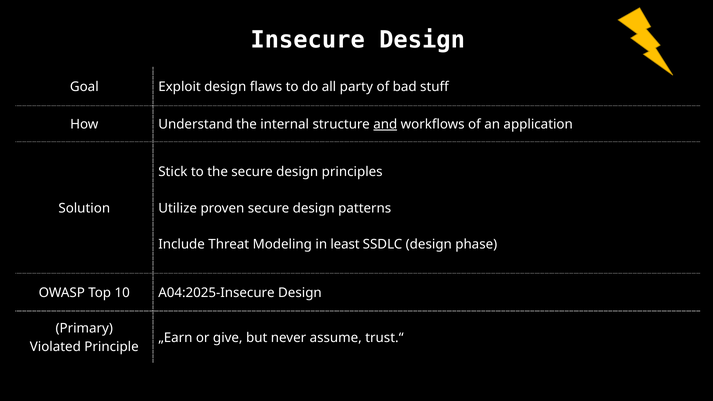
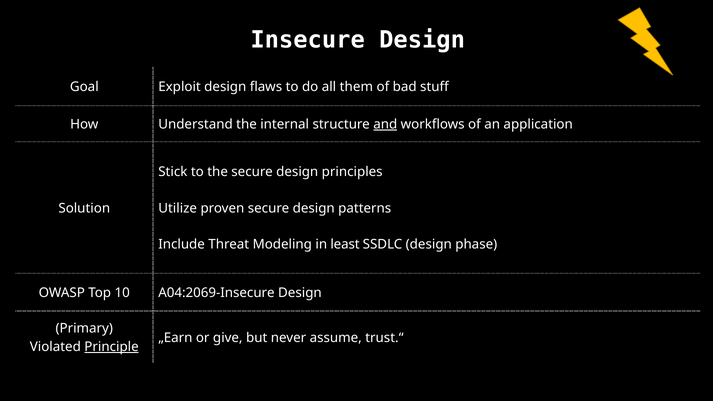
party: party -> them (356, 87)
A04:2025-Insecure: A04:2025-Insecure -> A04:2069-Insecure (216, 293)
Principle underline: none -> present (112, 347)
